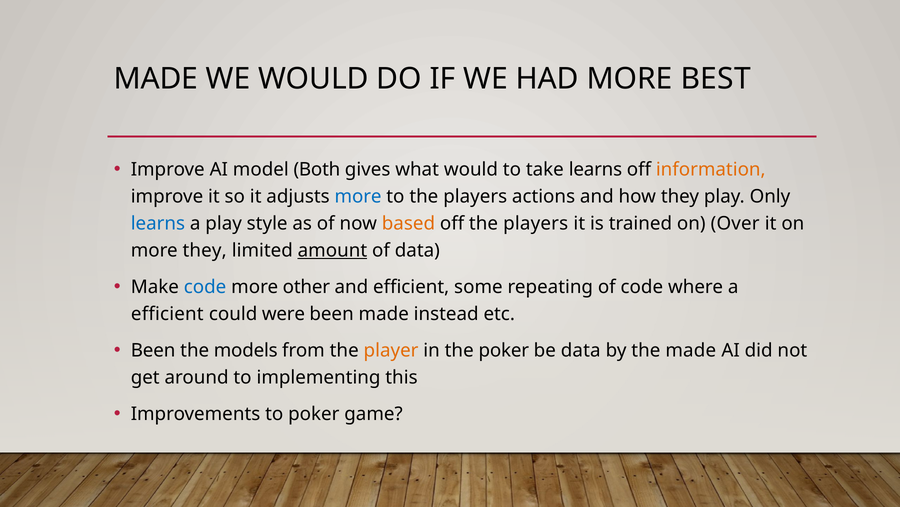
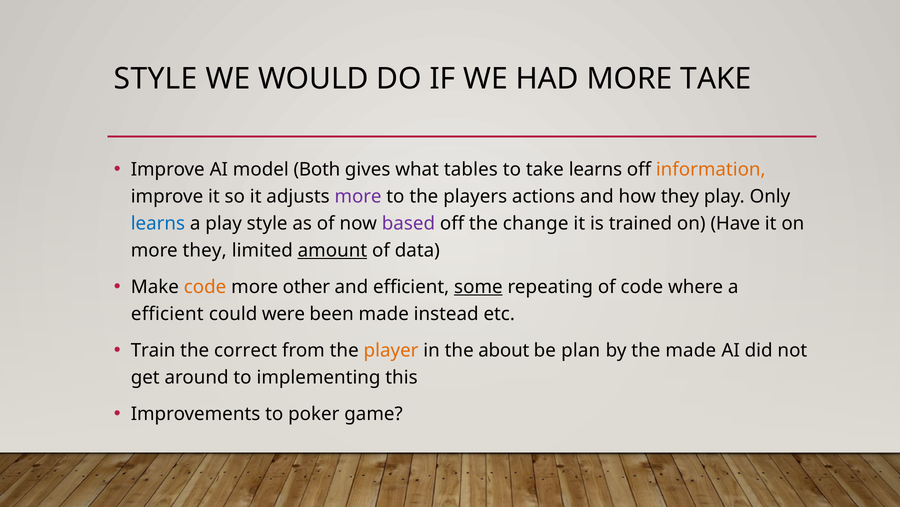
MADE: MADE -> STYLE (156, 79)
MORE BEST: BEST -> TAKE (716, 79)
what would: would -> tables (471, 169)
more colour: blue -> purple (358, 196)
based colour: orange -> purple (408, 223)
off the players: players -> change (536, 223)
Over: Over -> Have (735, 223)
code colour: blue -> orange (205, 287)
some underline: none -> present (478, 287)
Been: Been -> Train (153, 350)
models: models -> correct (246, 350)
the poker: poker -> about (504, 350)
be data: data -> plan (581, 350)
